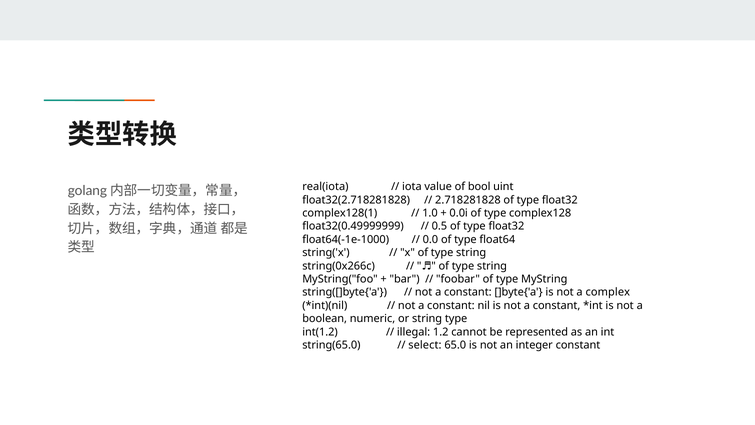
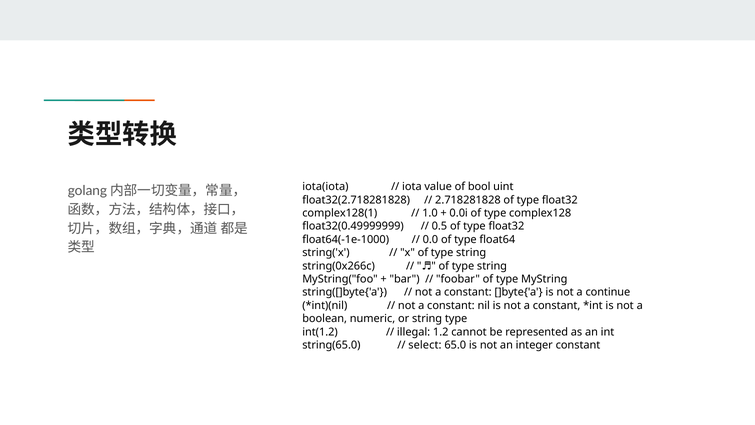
real(iota: real(iota -> iota(iota (325, 187)
complex: complex -> continue (608, 292)
